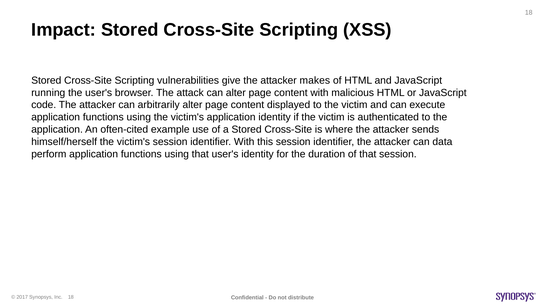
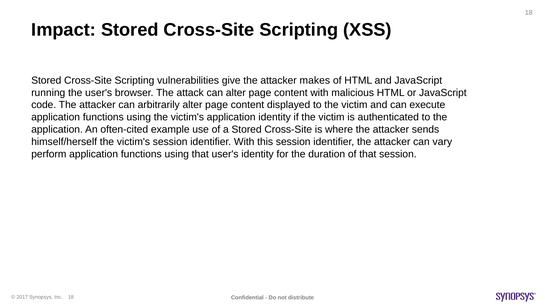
data: data -> vary (442, 142)
